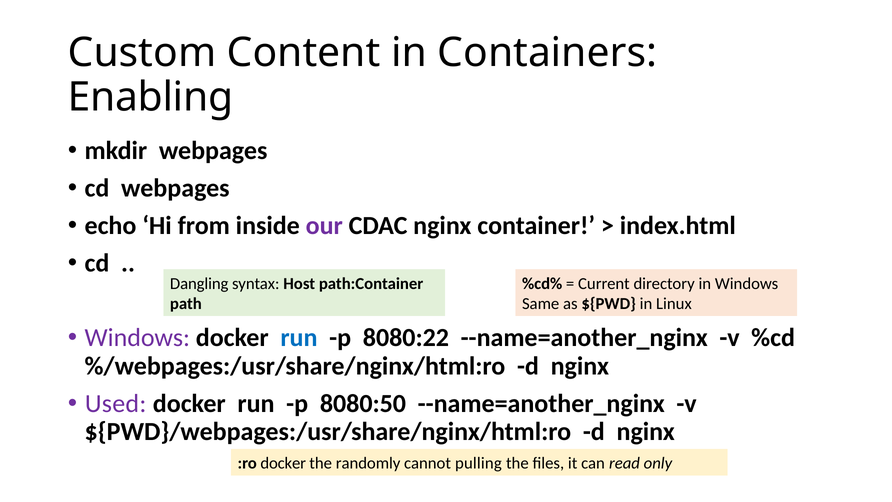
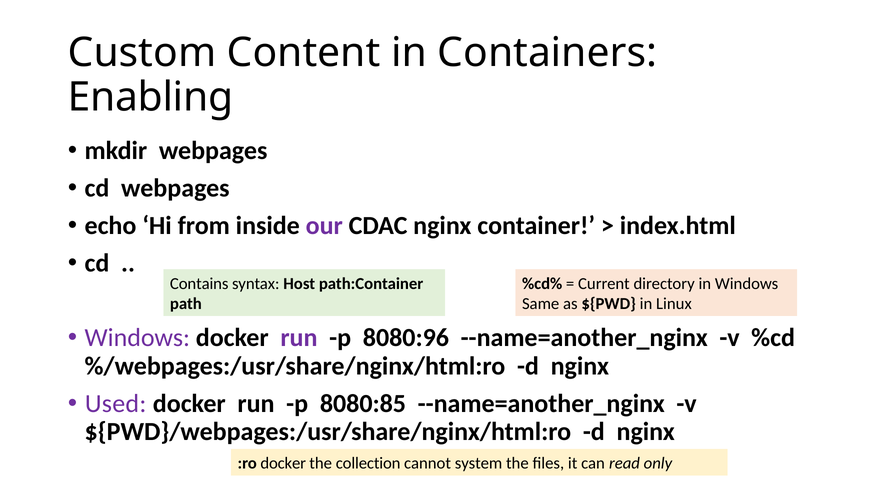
Dangling: Dangling -> Contains (199, 284)
run colour: blue -> purple (299, 338)
8080:22: 8080:22 -> 8080:96 (406, 338)
8080:50: 8080:50 -> 8080:85 (363, 403)
randomly: randomly -> collection (368, 463)
pulling: pulling -> system (479, 463)
